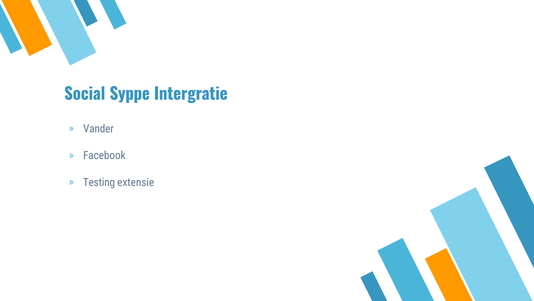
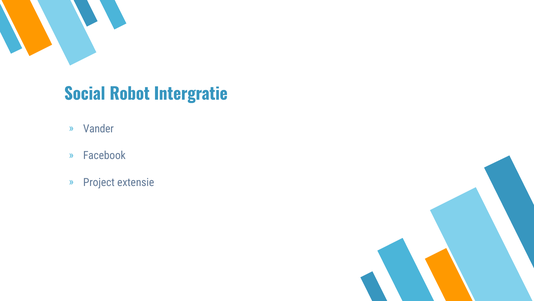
Syppe: Syppe -> Robot (130, 94)
Testing: Testing -> Project (99, 182)
